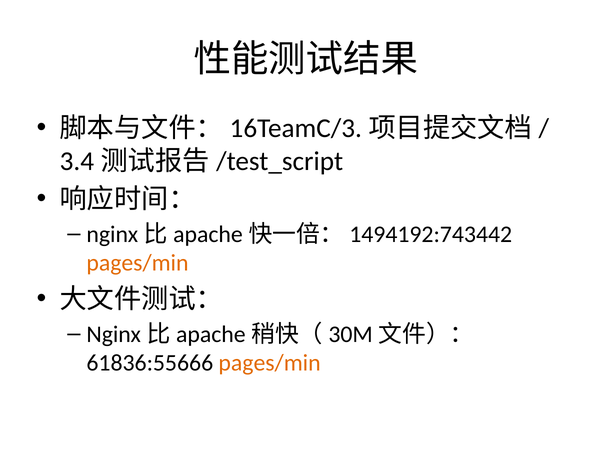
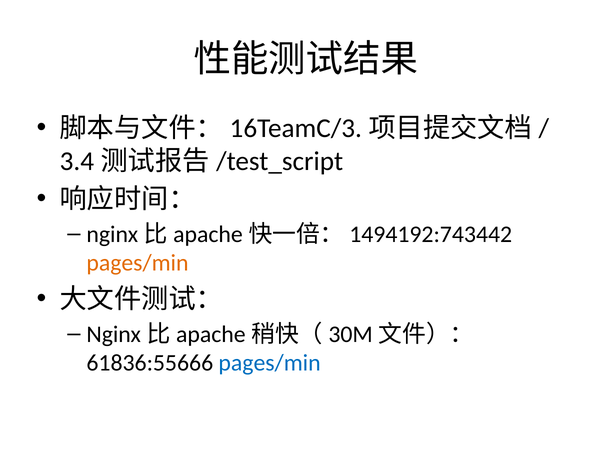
pages/min colour: orange -> blue (270, 363)
